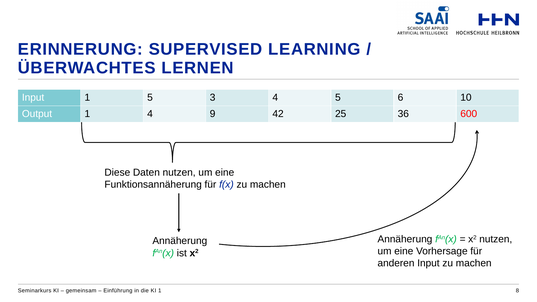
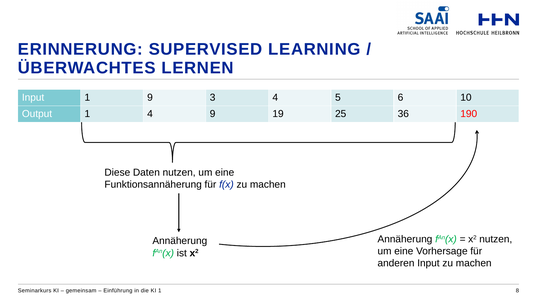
1 5: 5 -> 9 (150, 97)
42: 42 -> 19 (278, 114)
600: 600 -> 190 (469, 114)
